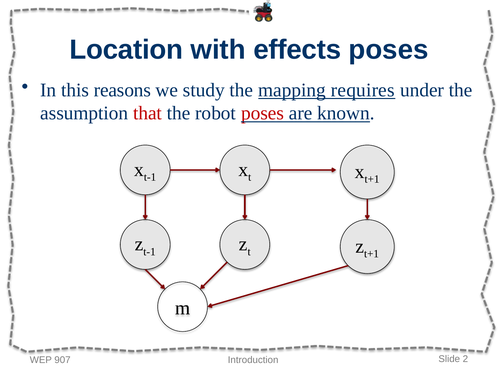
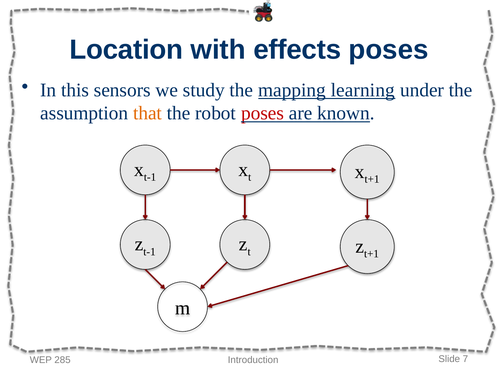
reasons: reasons -> sensors (122, 90)
requires: requires -> learning (363, 90)
that colour: red -> orange (148, 113)
907: 907 -> 285 (62, 360)
2: 2 -> 7 (465, 359)
